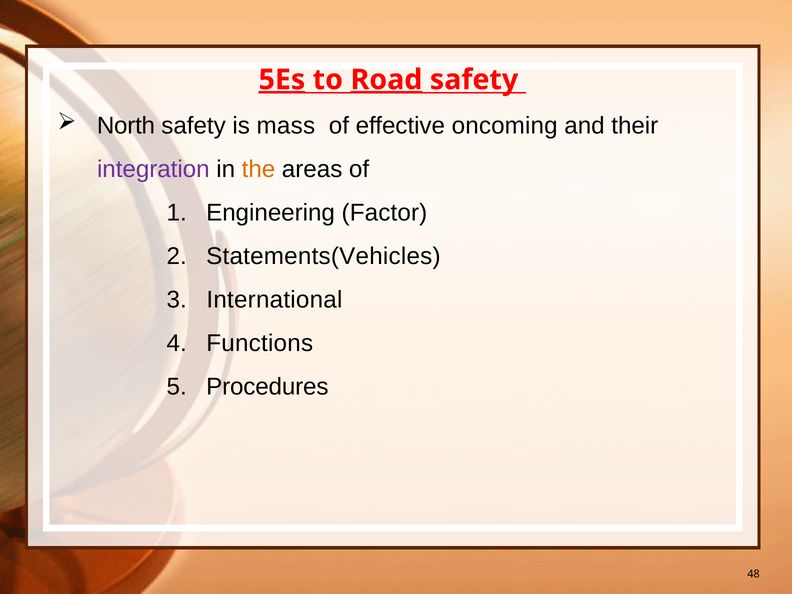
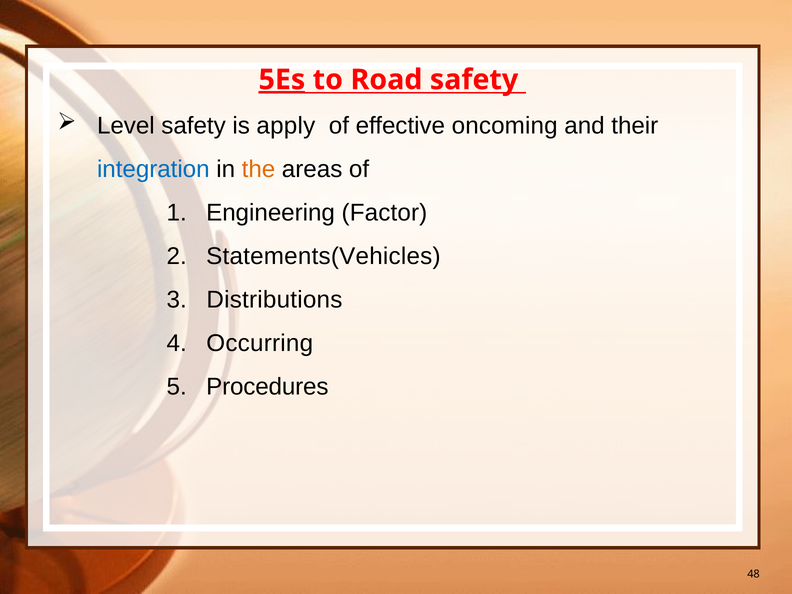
Road underline: present -> none (386, 80)
North: North -> Level (126, 126)
mass: mass -> apply (286, 126)
integration colour: purple -> blue (153, 169)
International: International -> Distributions (274, 300)
Functions: Functions -> Occurring (260, 343)
